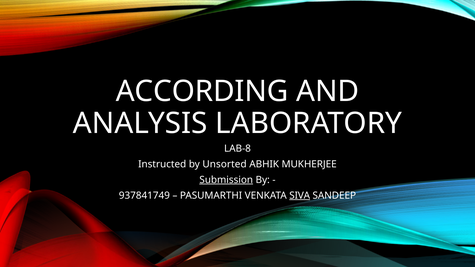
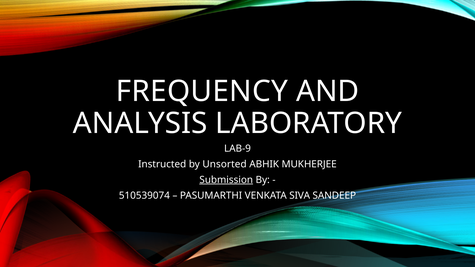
ACCORDING: ACCORDING -> FREQUENCY (202, 91)
LAB-8: LAB-8 -> LAB-9 (237, 149)
937841749: 937841749 -> 510539074 (144, 196)
SIVA underline: present -> none (300, 196)
